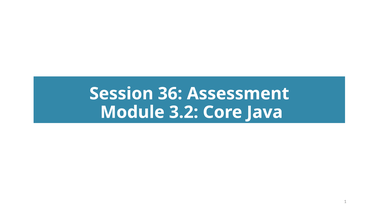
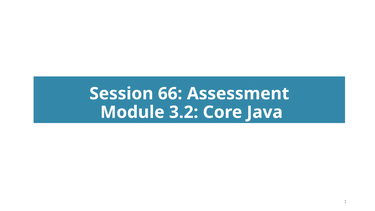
36: 36 -> 66 (170, 94)
